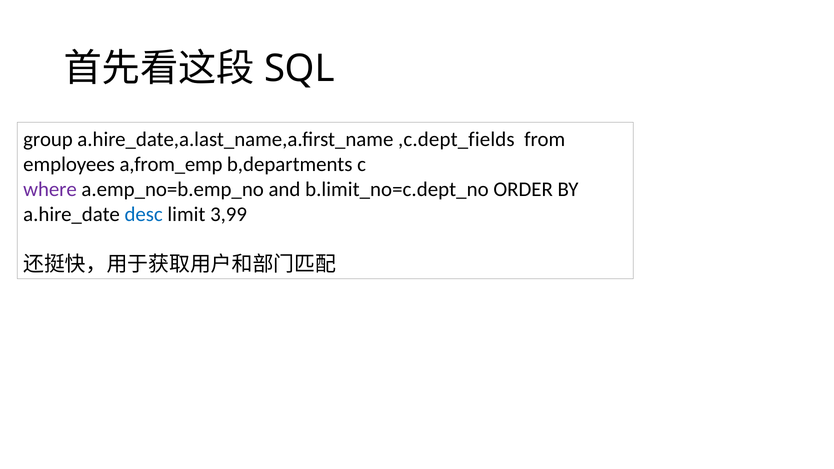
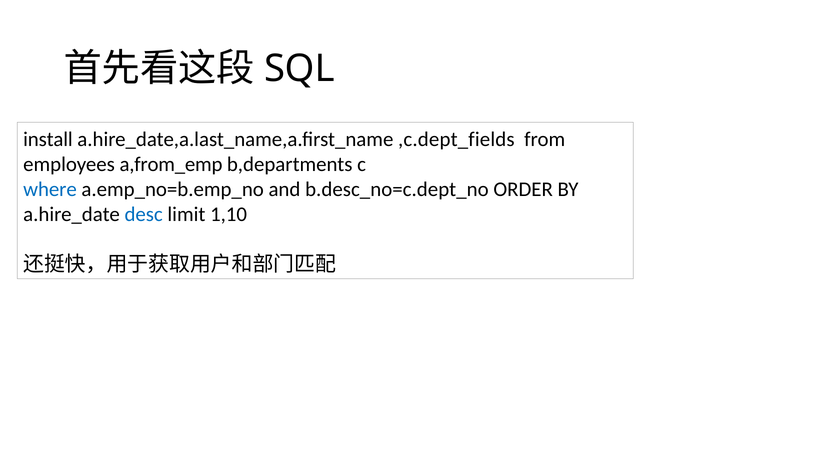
group: group -> install (48, 139)
where colour: purple -> blue (50, 189)
b.limit_no=c.dept_no: b.limit_no=c.dept_no -> b.desc_no=c.dept_no (397, 189)
3,99: 3,99 -> 1,10 (229, 214)
